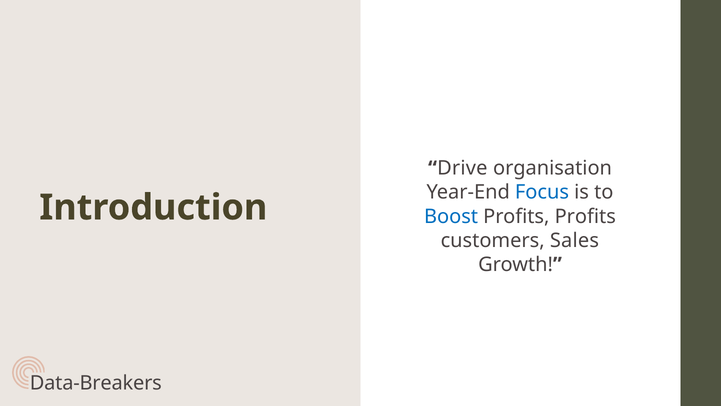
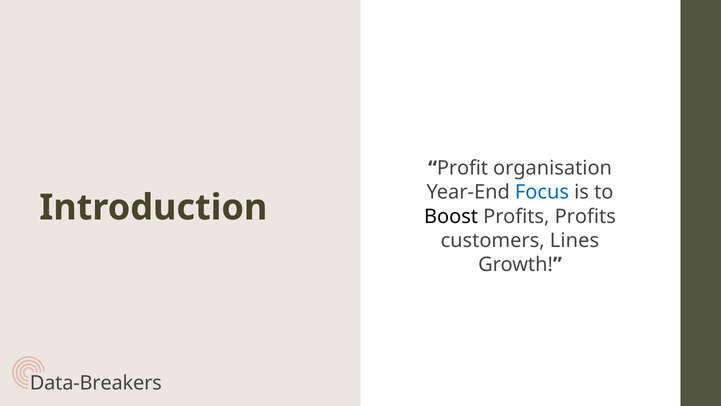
Drive: Drive -> Profit (462, 168)
Boost colour: blue -> black (451, 216)
Sales: Sales -> Lines (574, 240)
